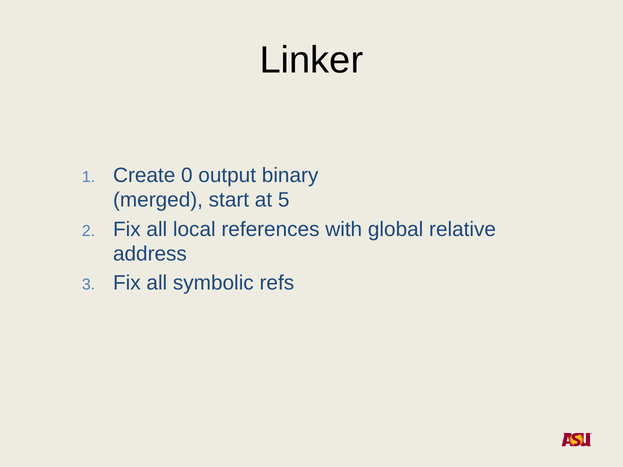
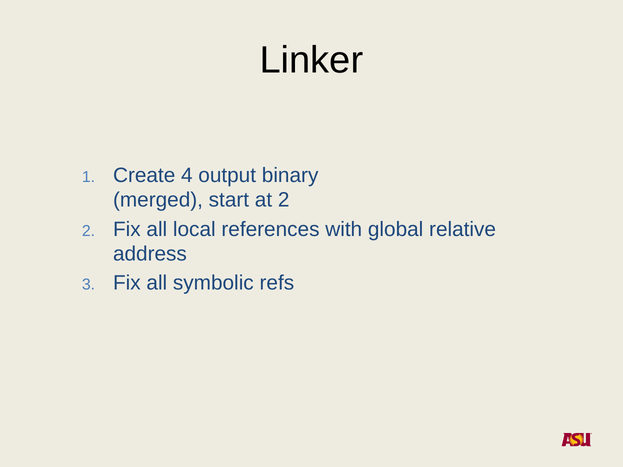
0: 0 -> 4 (187, 175)
at 5: 5 -> 2 (284, 200)
